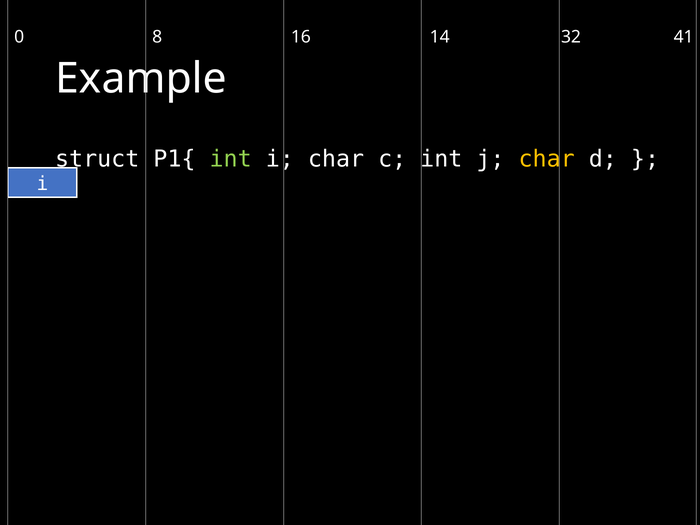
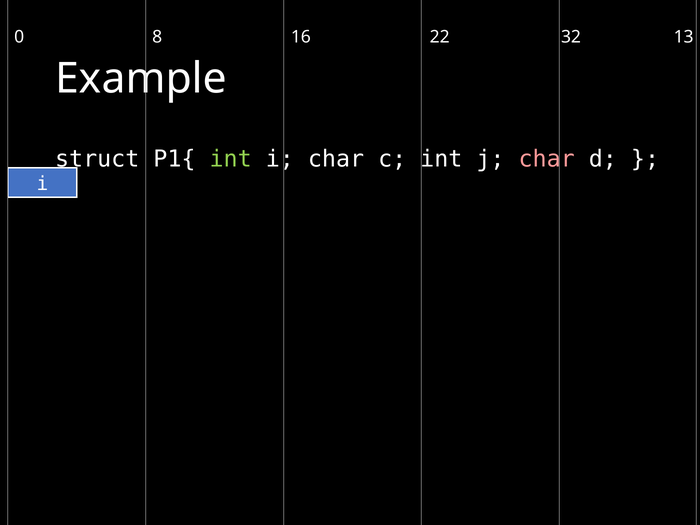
14: 14 -> 22 (440, 37)
41: 41 -> 13 (684, 37)
char colour: yellow -> pink (547, 159)
